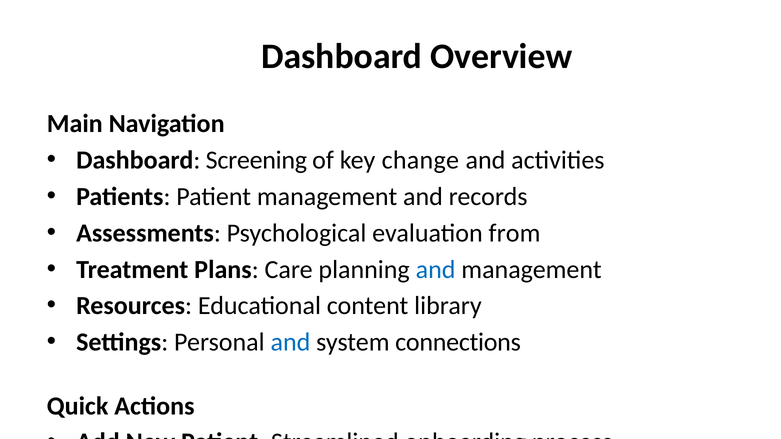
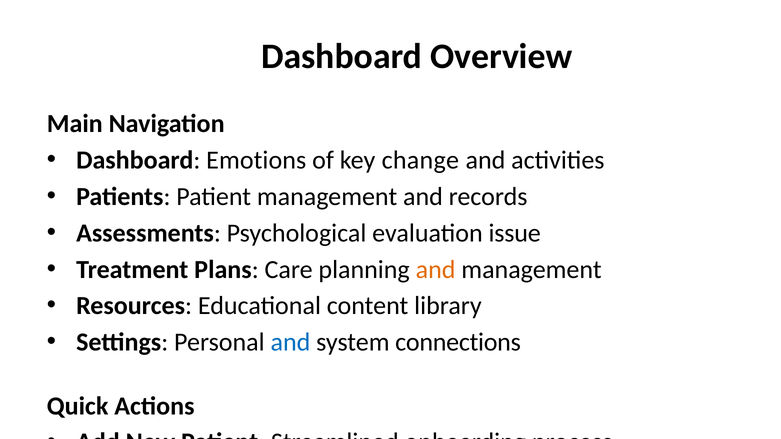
Screening: Screening -> Emotions (256, 160)
from: from -> issue (515, 233)
and colour: blue -> orange (436, 270)
